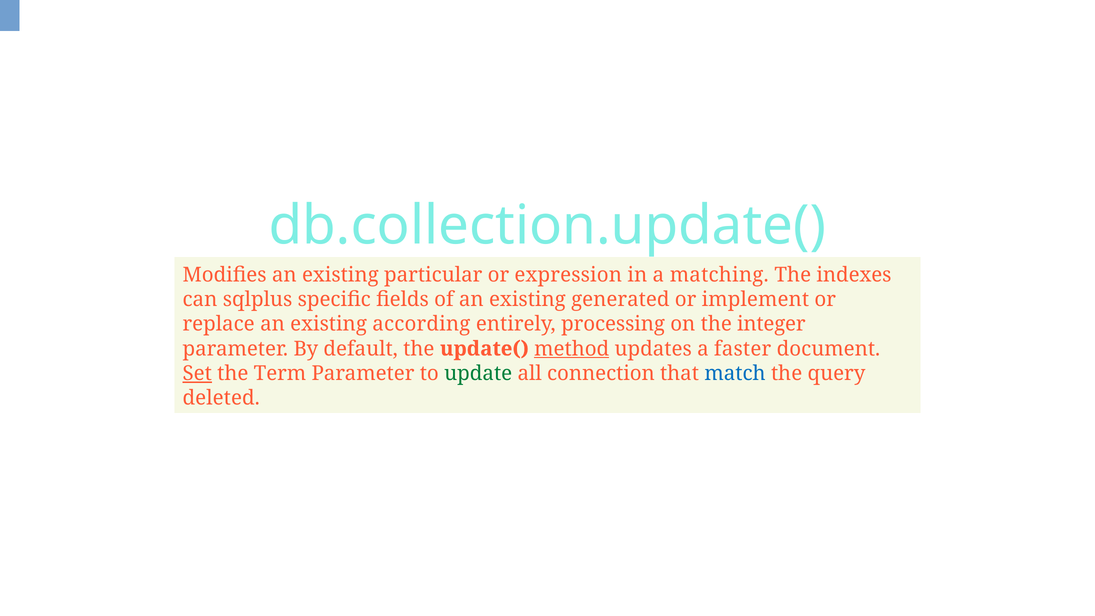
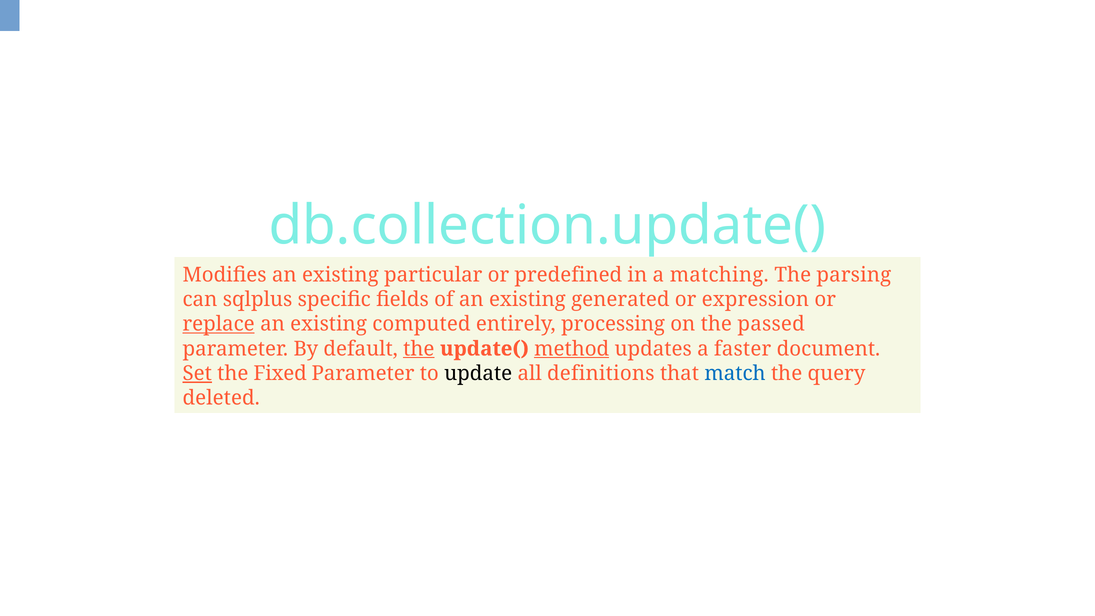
expression: expression -> predefined (568, 275)
indexes: indexes -> parsing (854, 275)
implement: implement -> expression (755, 299)
replace underline: none -> present (219, 324)
according: according -> computed (421, 324)
integer: integer -> passed (771, 324)
the underline: none -> present (419, 349)
Term: Term -> Fixed (280, 373)
update colour: green -> black (478, 373)
connection: connection -> definitions (601, 373)
